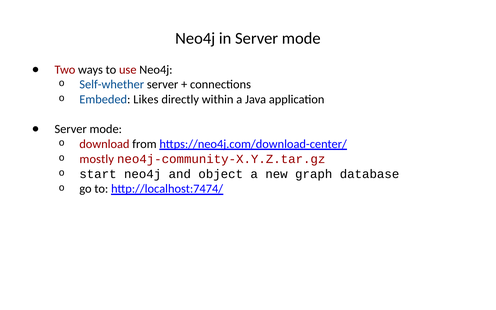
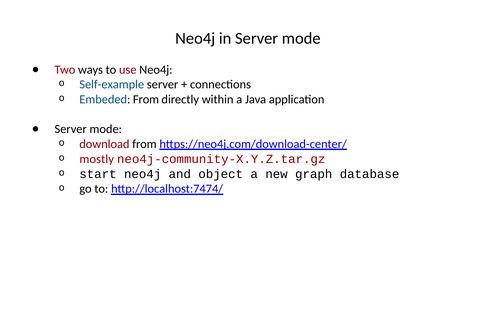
Self-whether: Self-whether -> Self-example (112, 84)
Embeded Likes: Likes -> From (146, 99)
